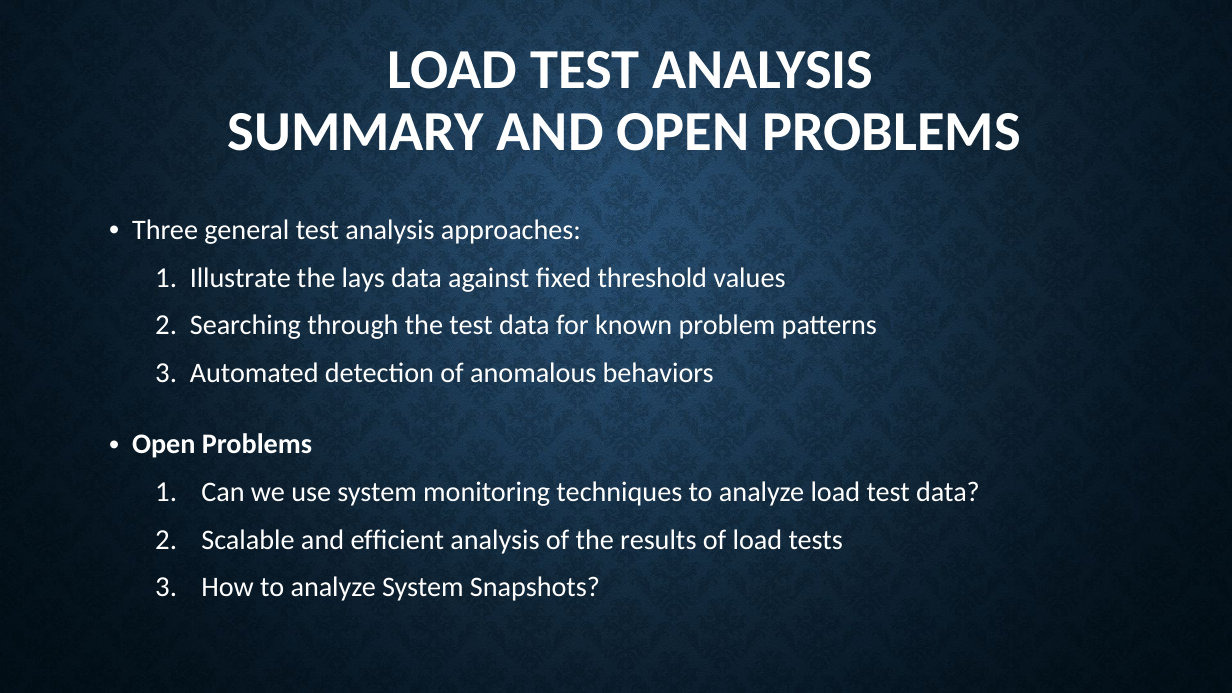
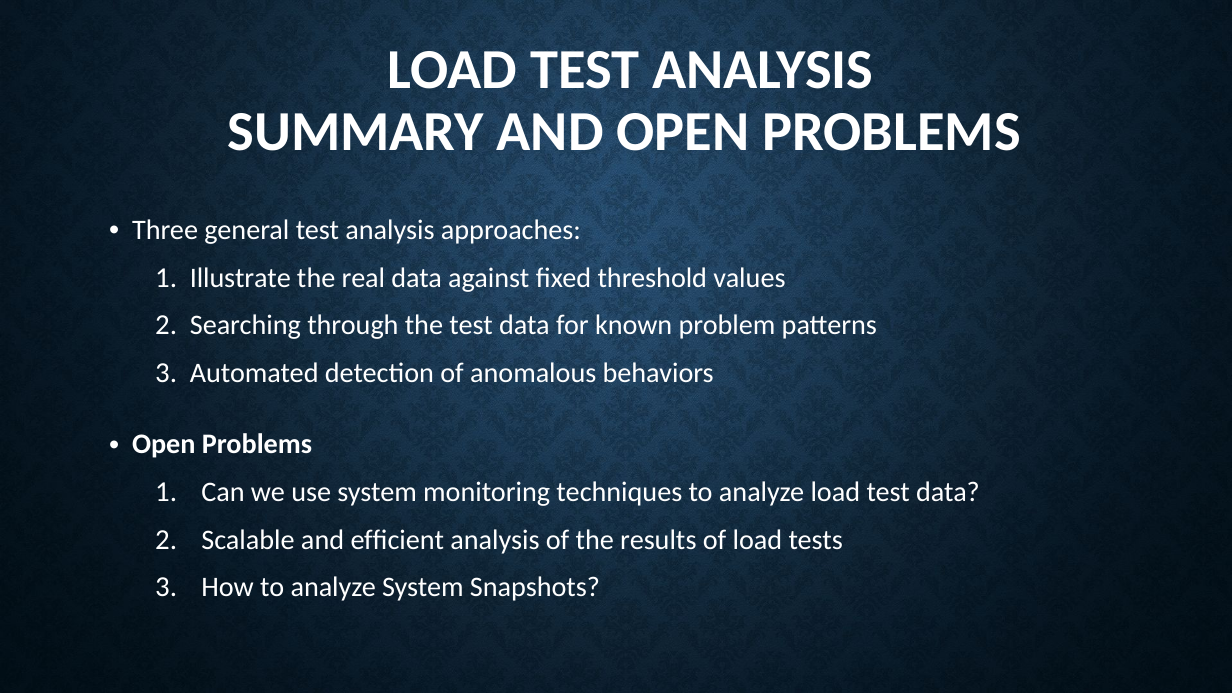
lays: lays -> real (363, 278)
